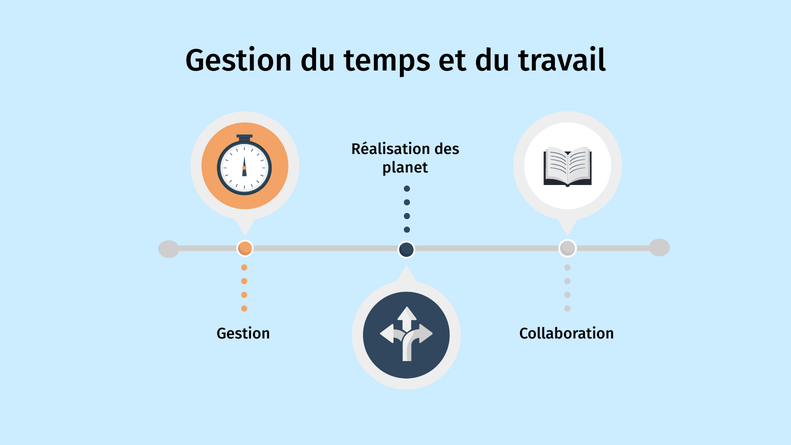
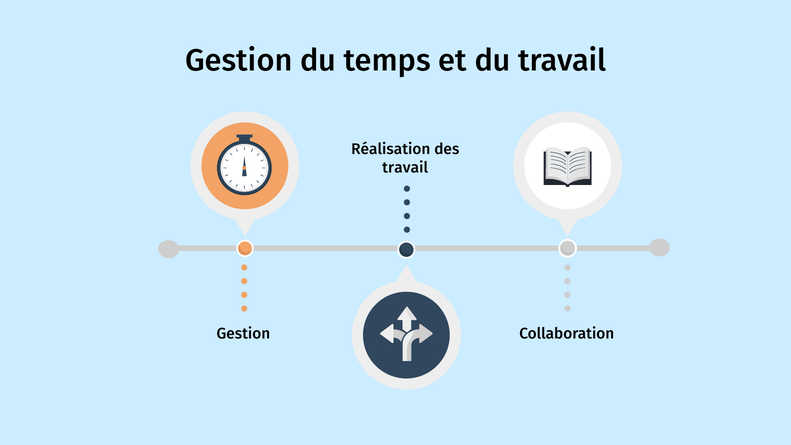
planet: planet -> travail (405, 168)
